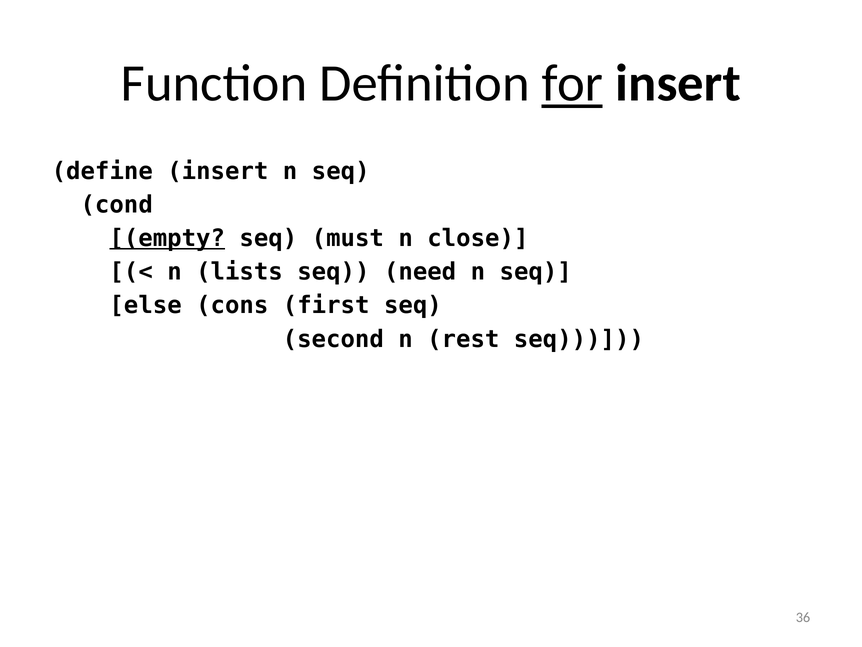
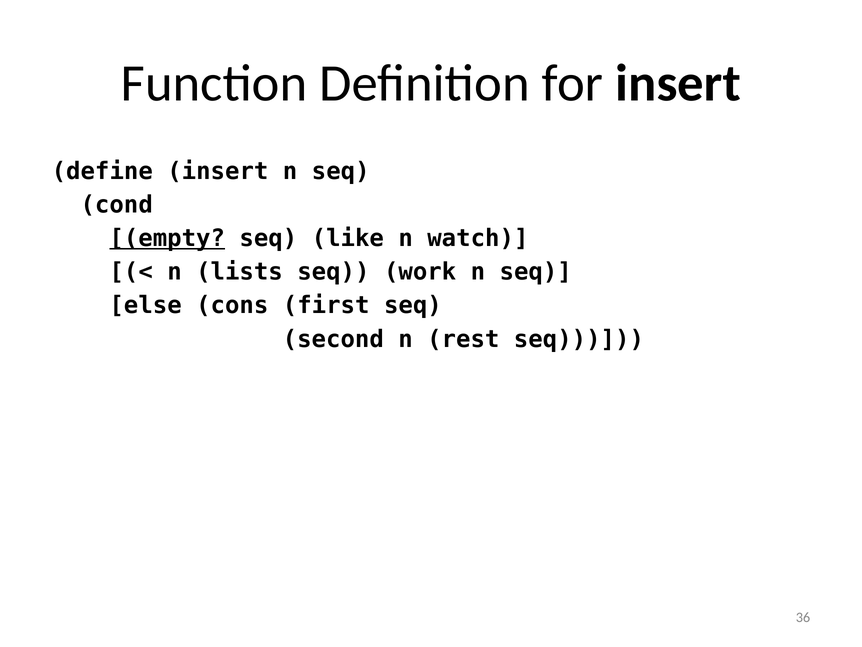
for underline: present -> none (572, 83)
must: must -> like (348, 238)
close: close -> watch (478, 238)
need: need -> work (420, 272)
